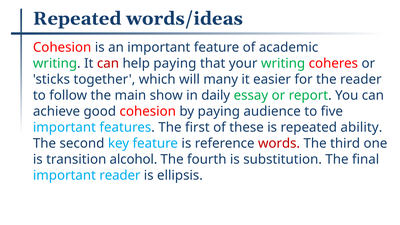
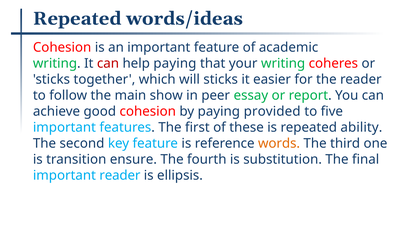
will many: many -> sticks (221, 79)
daily: daily -> peer (216, 95)
audience: audience -> provided (272, 111)
words colour: red -> orange (279, 143)
alcohol: alcohol -> ensure (133, 159)
